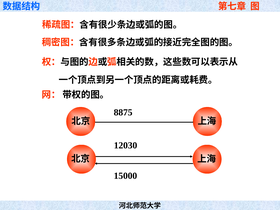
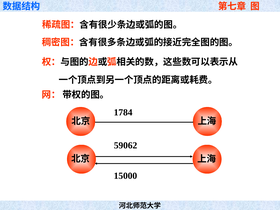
8875: 8875 -> 1784 (123, 112)
12030: 12030 -> 59062 (126, 145)
